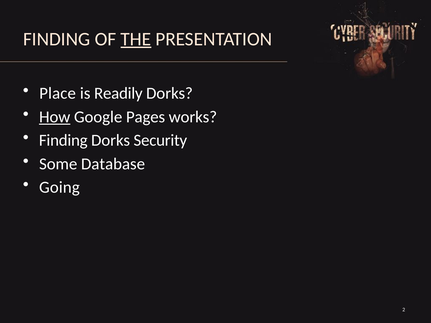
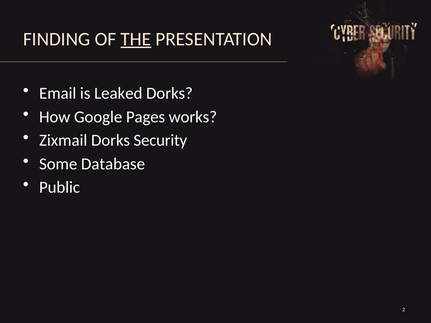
Place: Place -> Email (58, 94)
Readily: Readily -> Leaked (118, 94)
How underline: present -> none (55, 117)
Finding: Finding -> Zixmail (63, 140)
Going: Going -> Public (60, 187)
